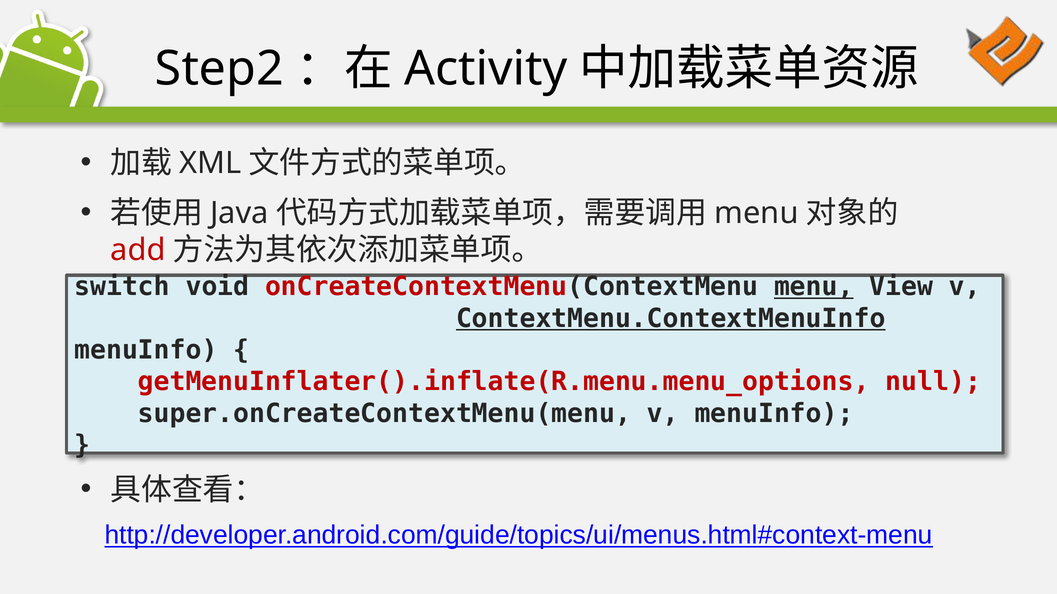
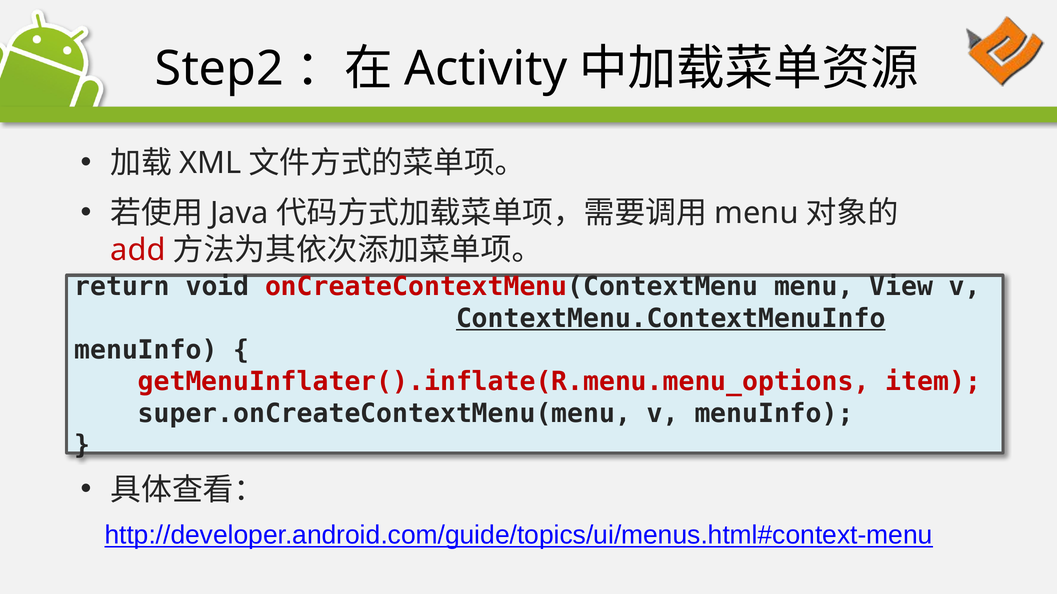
switch: switch -> return (122, 287)
menu underline: present -> none (814, 287)
null: null -> item (933, 382)
